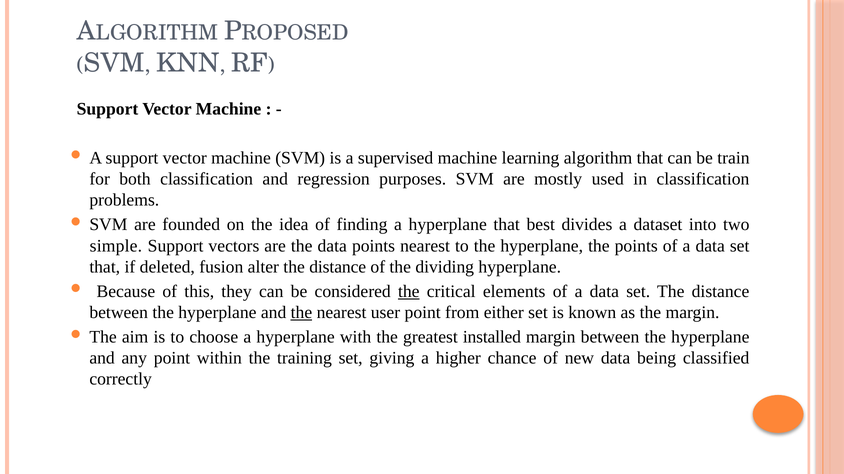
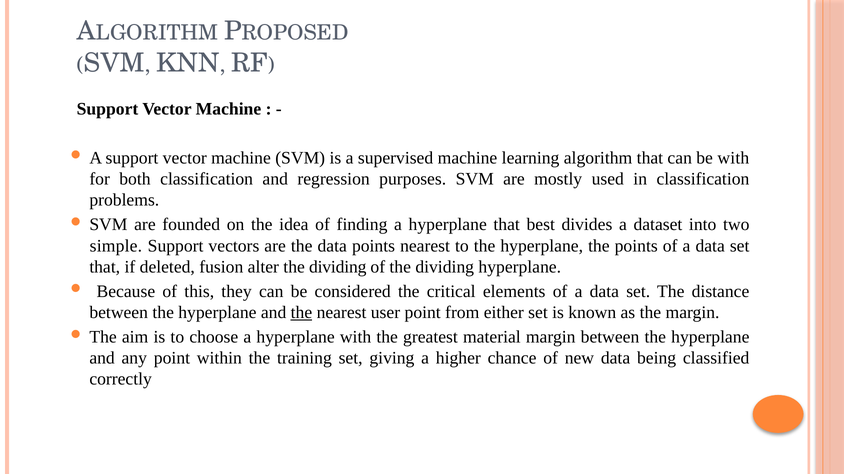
be train: train -> with (733, 158)
alter the distance: distance -> dividing (338, 267)
the underline: present -> none (409, 292)
installed: installed -> material (492, 338)
